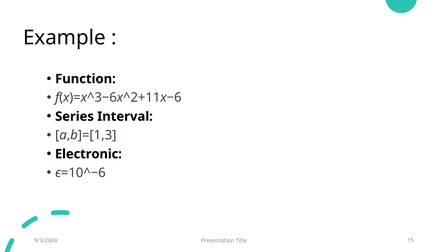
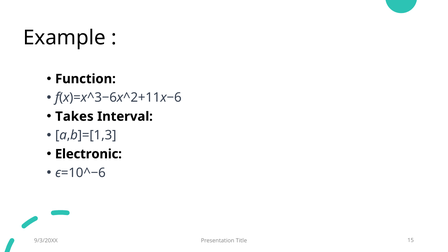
Series: Series -> Takes (74, 116)
